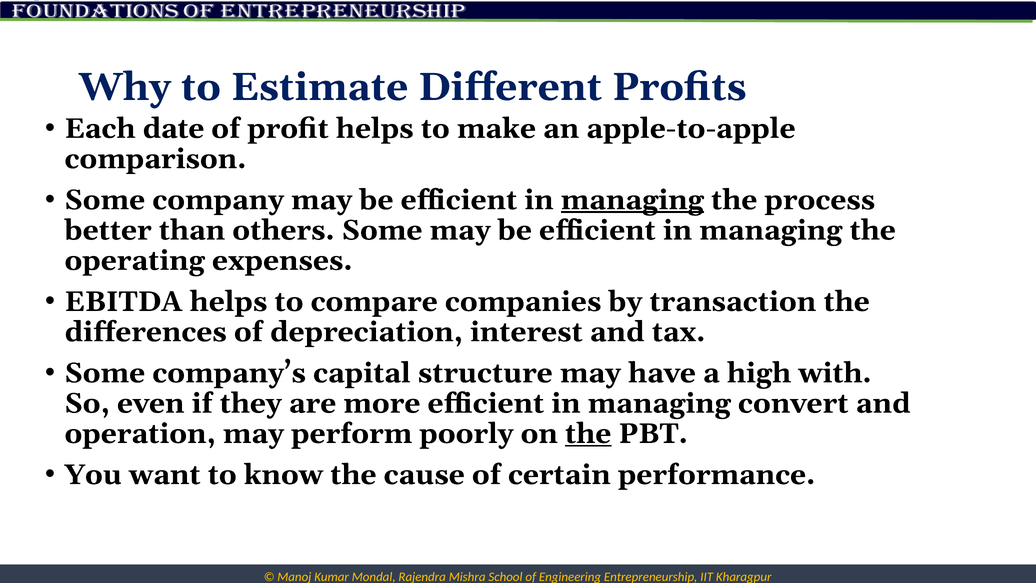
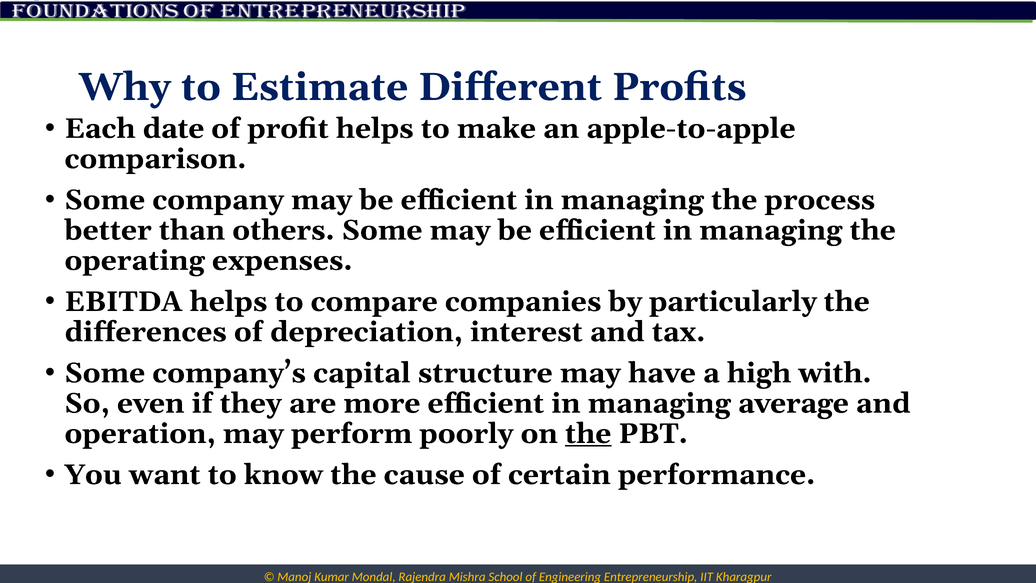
managing underline: present -> none (632, 200)
transaction: transaction -> particularly (733, 302)
convert: convert -> average (793, 403)
